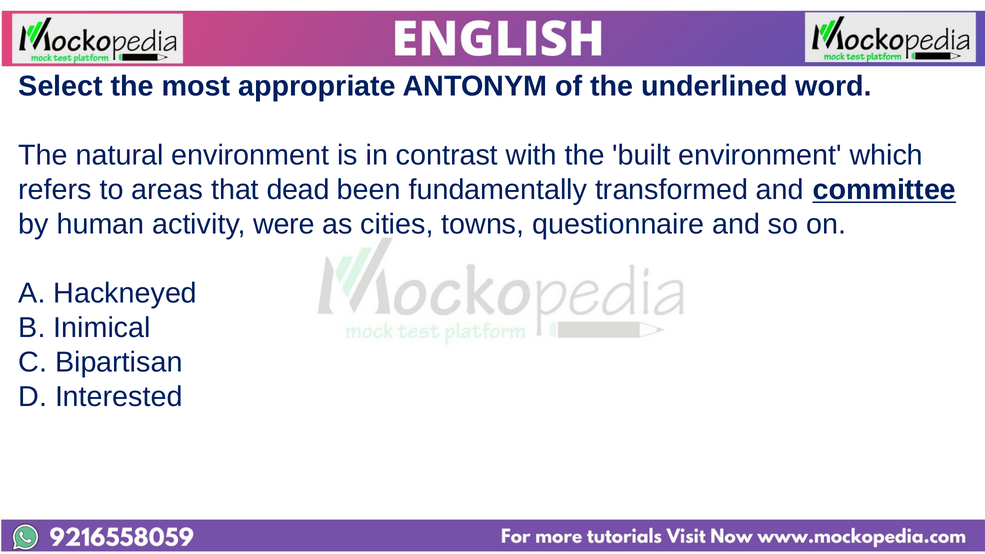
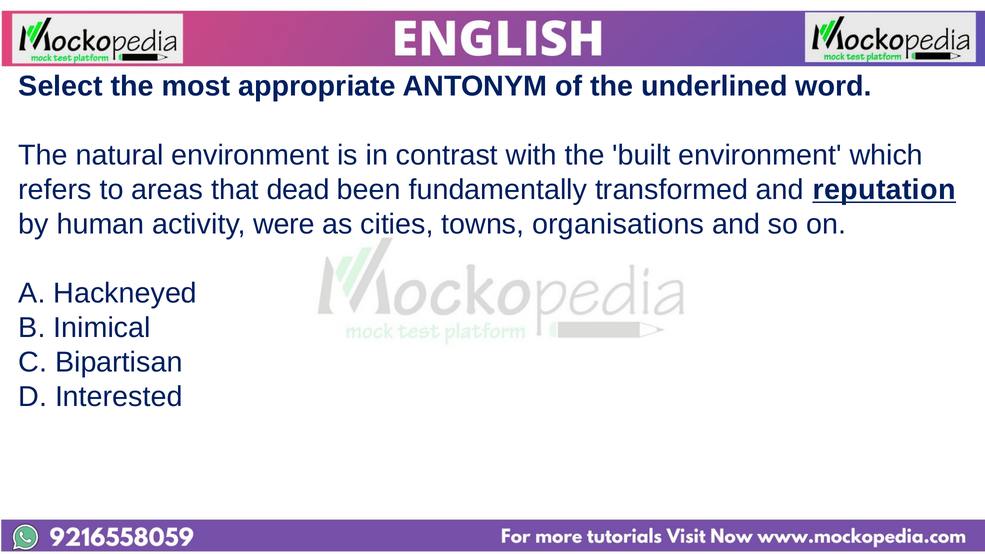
committee: committee -> reputation (884, 190)
questionnaire: questionnaire -> organisations (618, 224)
